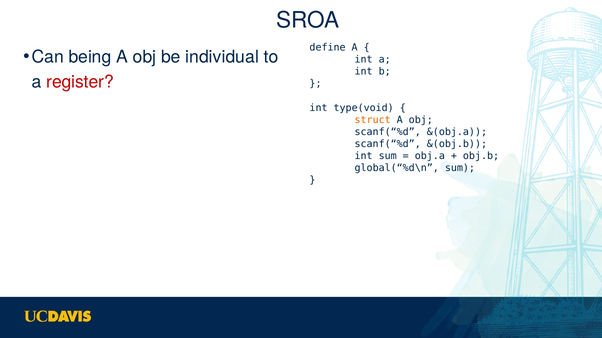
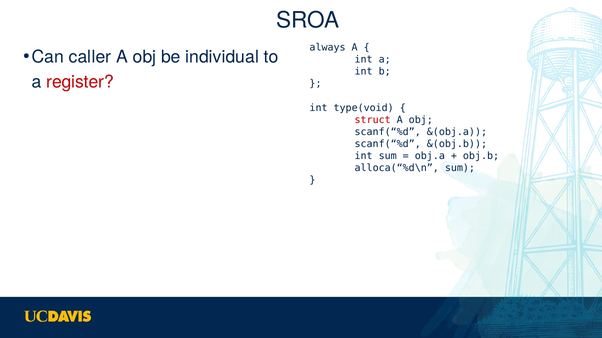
define: define -> always (328, 48)
being: being -> caller (90, 57)
struct colour: orange -> red (373, 120)
global(“%d\n: global(“%d\n -> alloca(“%d\n (397, 168)
